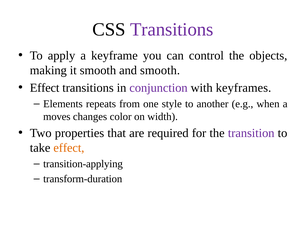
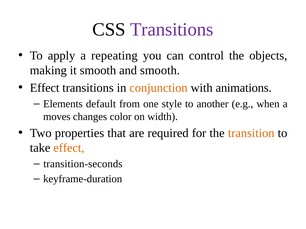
keyframe: keyframe -> repeating (114, 56)
conjunction colour: purple -> orange (159, 88)
keyframes: keyframes -> animations (244, 88)
repeats: repeats -> default (101, 104)
transition colour: purple -> orange (251, 133)
transition-applying: transition-applying -> transition-seconds (83, 164)
transform-duration: transform-duration -> keyframe-duration (83, 179)
